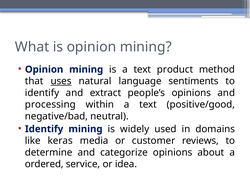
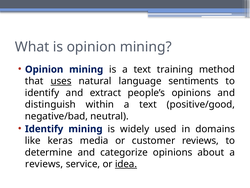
product: product -> training (175, 69)
processing: processing -> distinguish (50, 104)
ordered: ordered -> reviews (44, 164)
idea underline: none -> present (126, 164)
